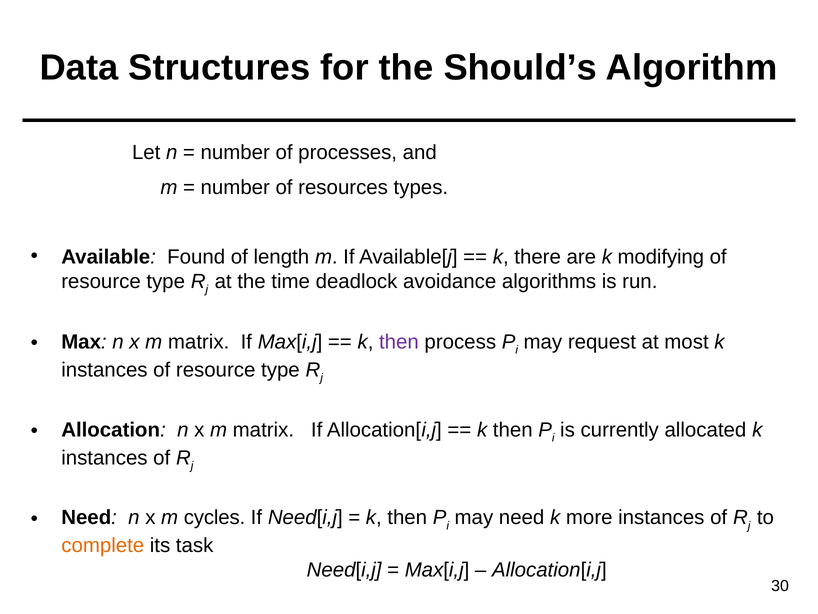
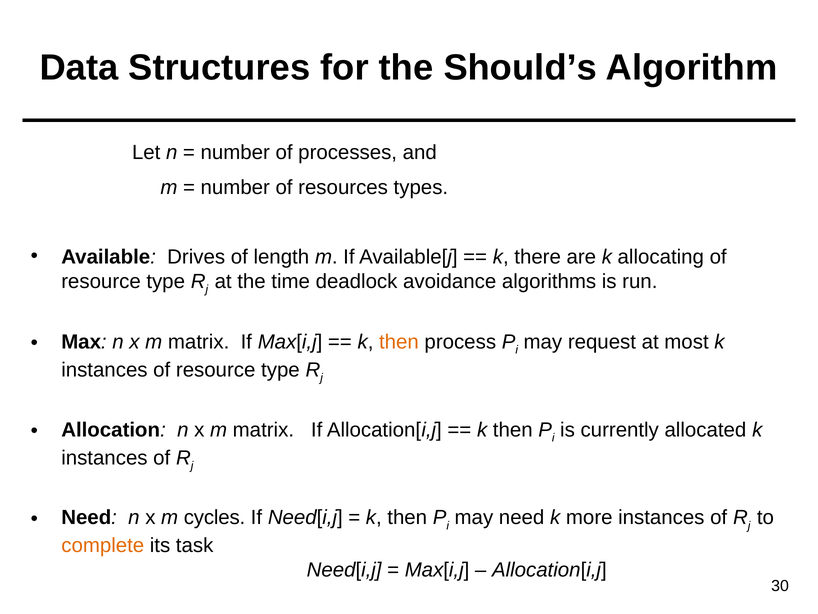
Found: Found -> Drives (196, 257)
modifying: modifying -> allocating (661, 257)
then colour: purple -> orange (399, 342)
